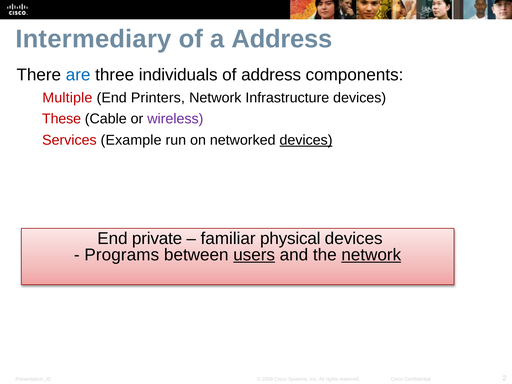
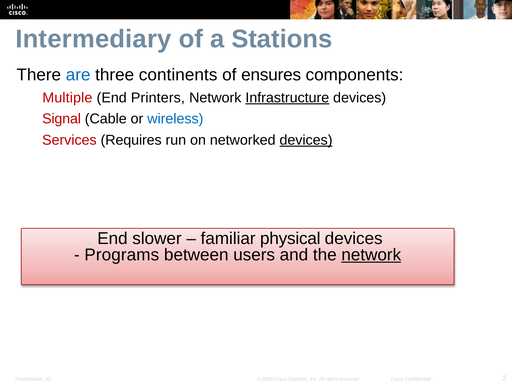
a Address: Address -> Stations (282, 39)
individuals: individuals -> continents (178, 75)
of address: address -> ensures (271, 75)
Infrastructure underline: none -> present (287, 98)
These: These -> Signal (62, 119)
wireless colour: purple -> blue (175, 119)
Example: Example -> Requires (131, 140)
private: private -> slower (157, 238)
users underline: present -> none (254, 255)
